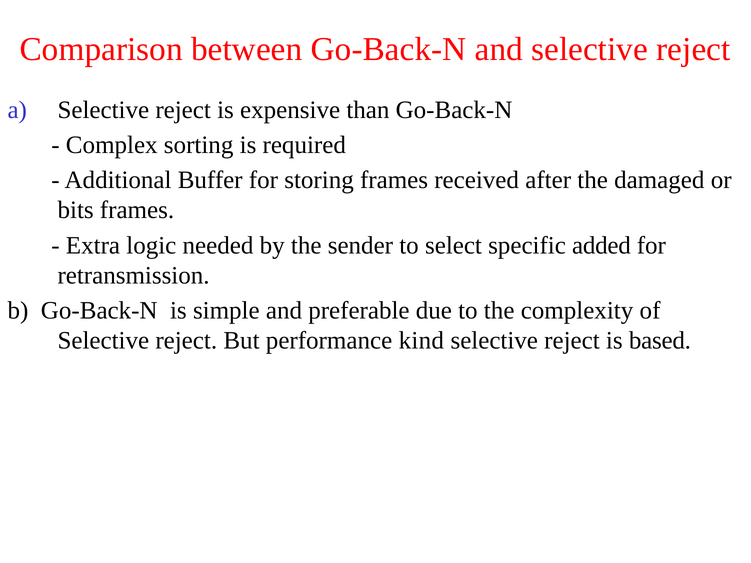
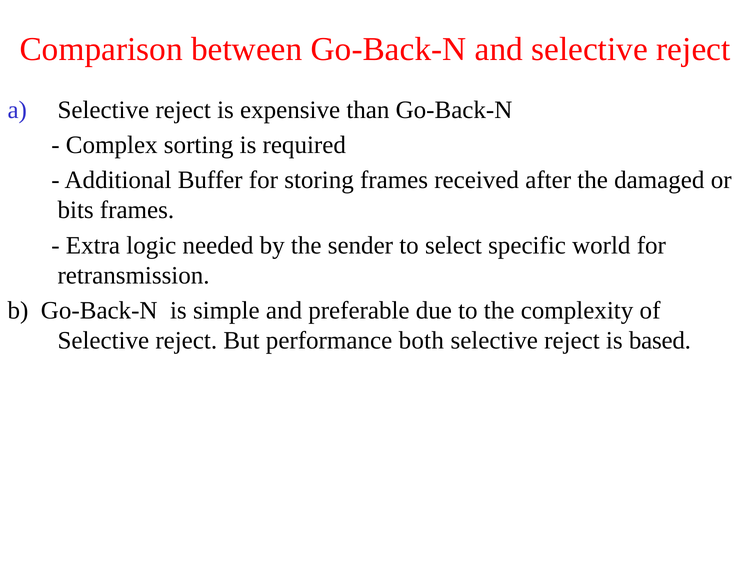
added: added -> world (601, 245)
kind: kind -> both (421, 340)
